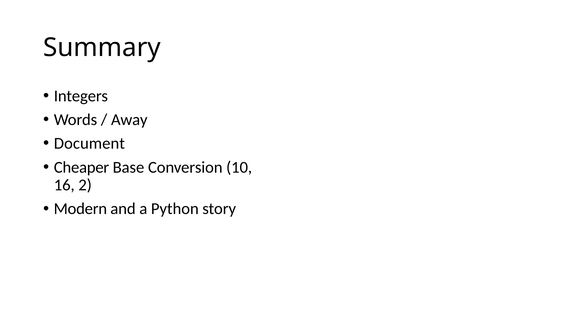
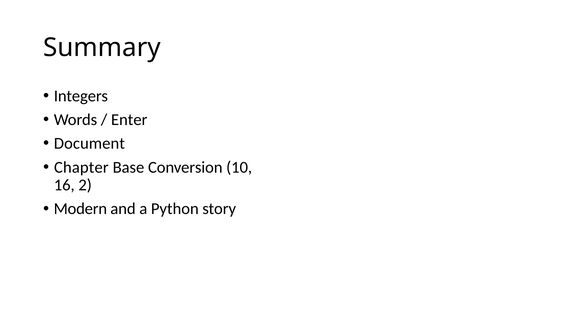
Away: Away -> Enter (129, 120)
Cheaper: Cheaper -> Chapter (81, 167)
